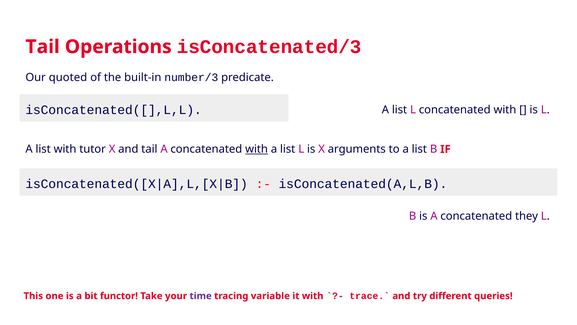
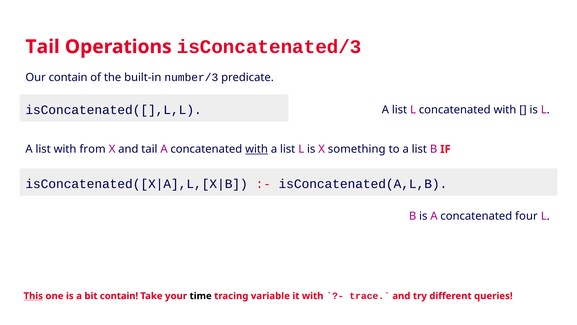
Our quoted: quoted -> contain (68, 77)
tutor: tutor -> from (93, 149)
arguments: arguments -> something (357, 149)
they: they -> four (526, 216)
This underline: none -> present (33, 296)
bit functor: functor -> contain (119, 296)
time colour: purple -> black (201, 296)
